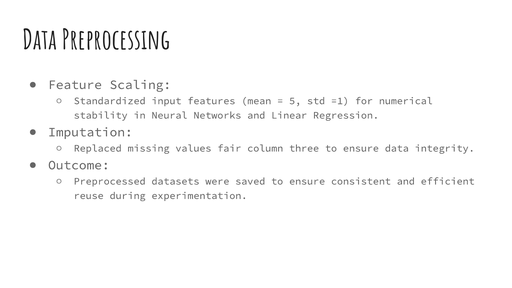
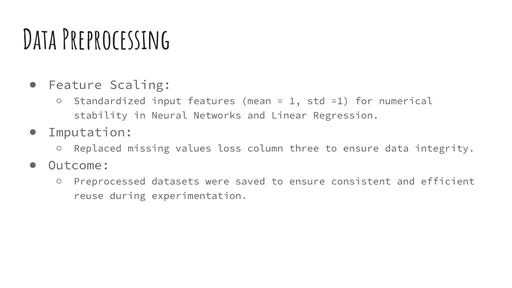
5: 5 -> 1 (295, 101)
fair: fair -> loss (229, 148)
